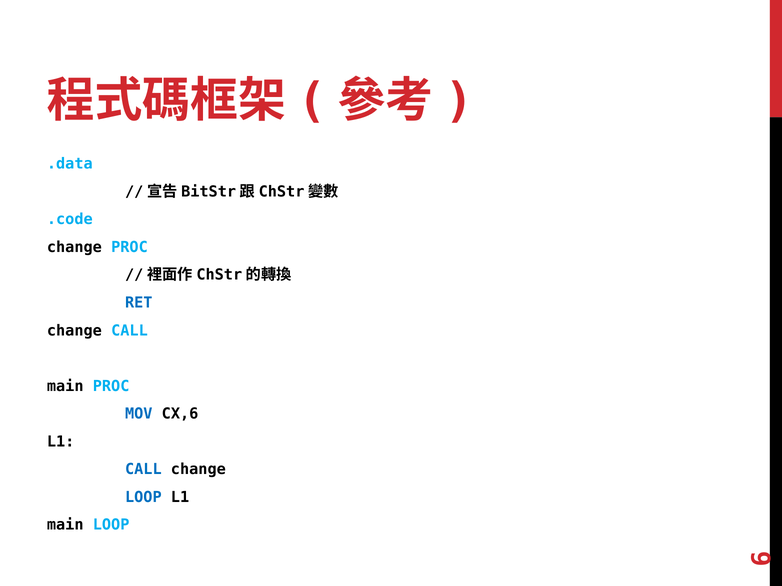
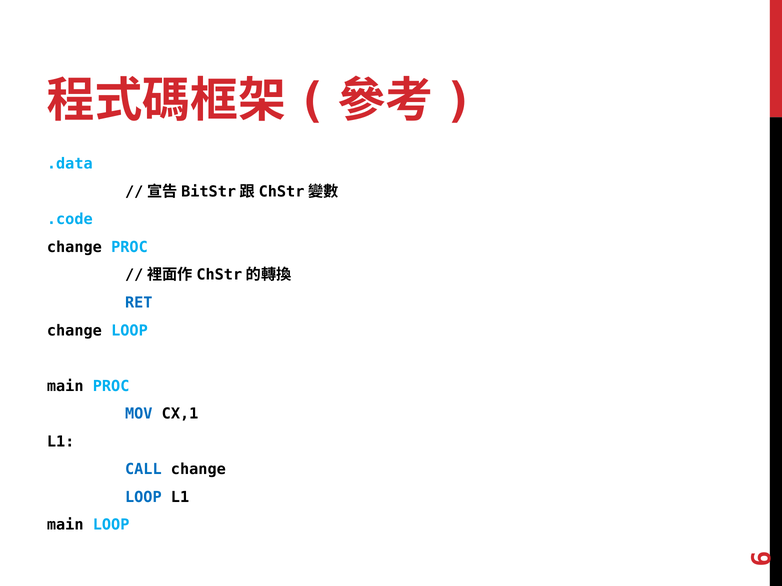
CALL: CALL -> LOOP (129, 331)
CX,6: CX,6 -> CX,1 (180, 414)
